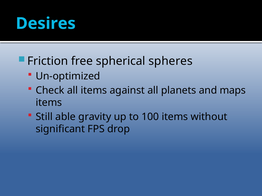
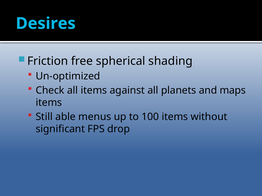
spheres: spheres -> shading (171, 61)
gravity: gravity -> menus (95, 117)
